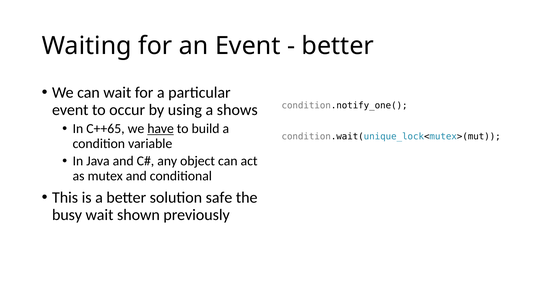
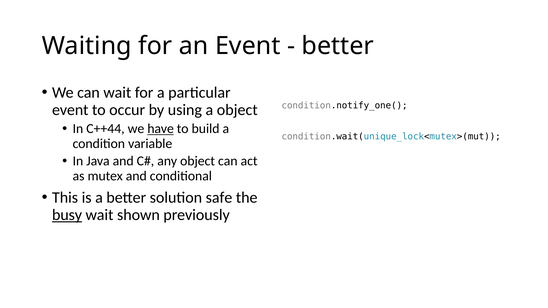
a shows: shows -> object (237, 110)
C++65: C++65 -> C++44 (105, 129)
busy underline: none -> present (67, 215)
